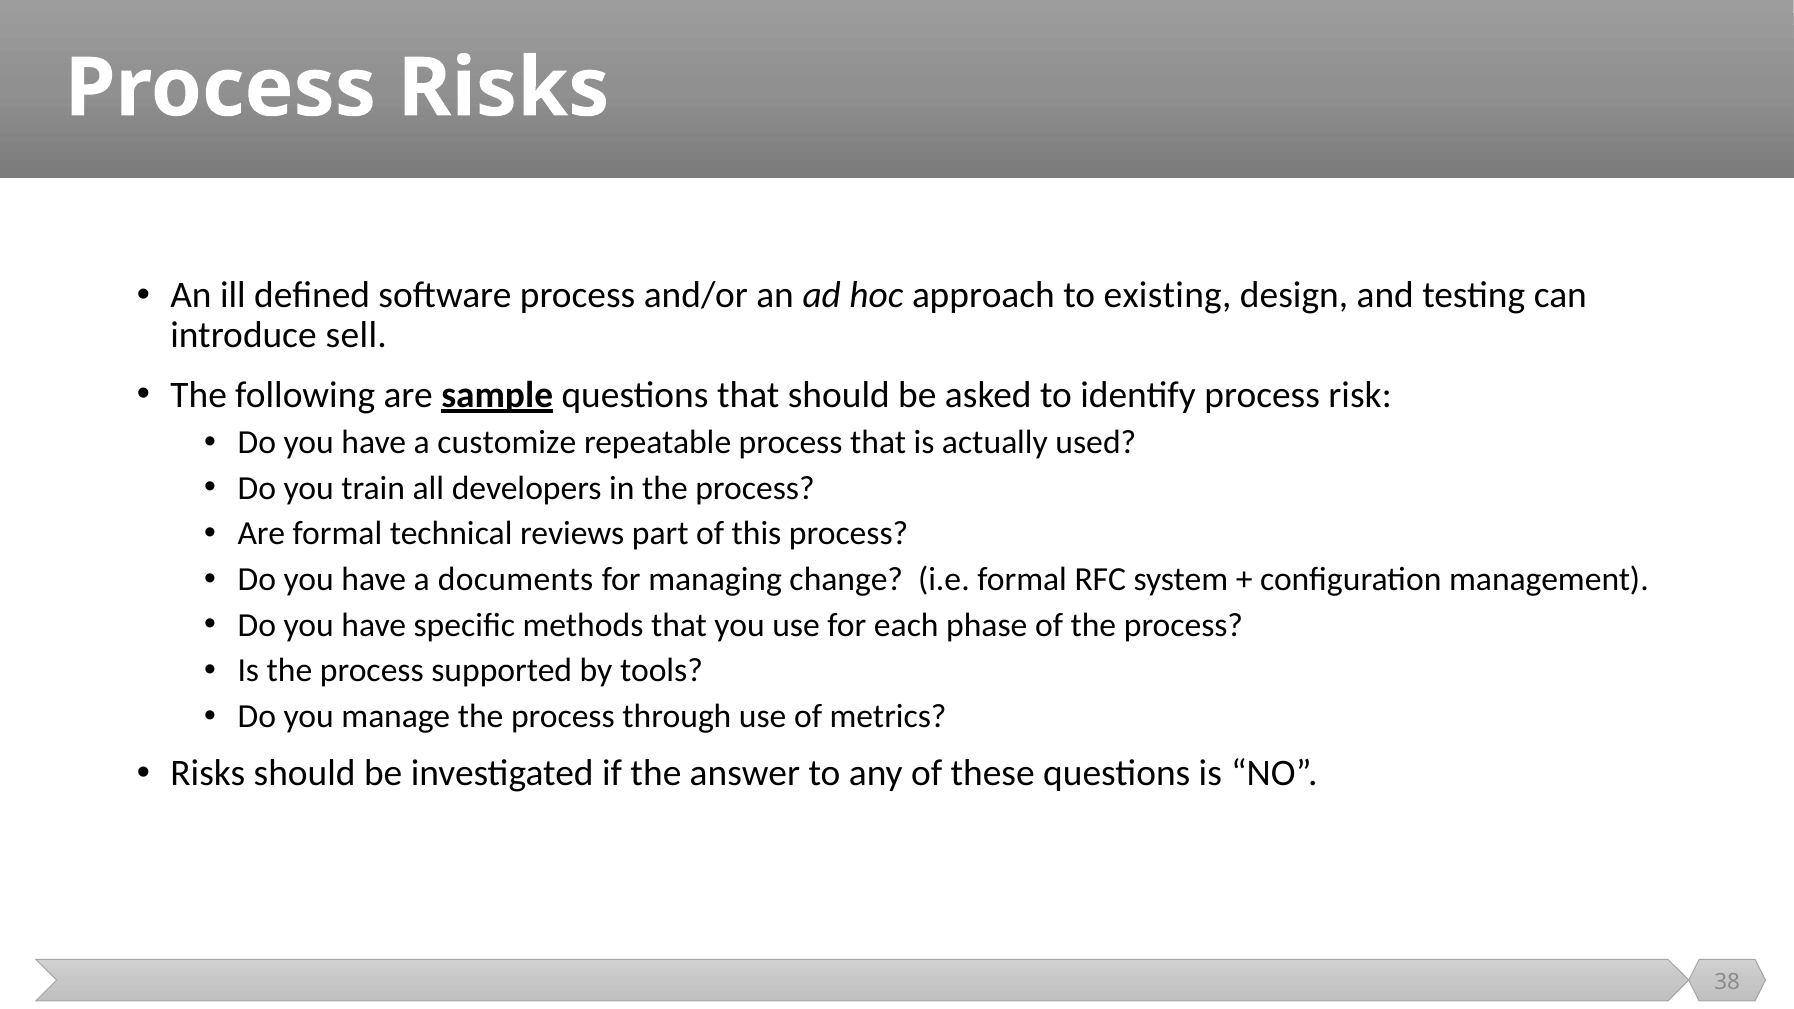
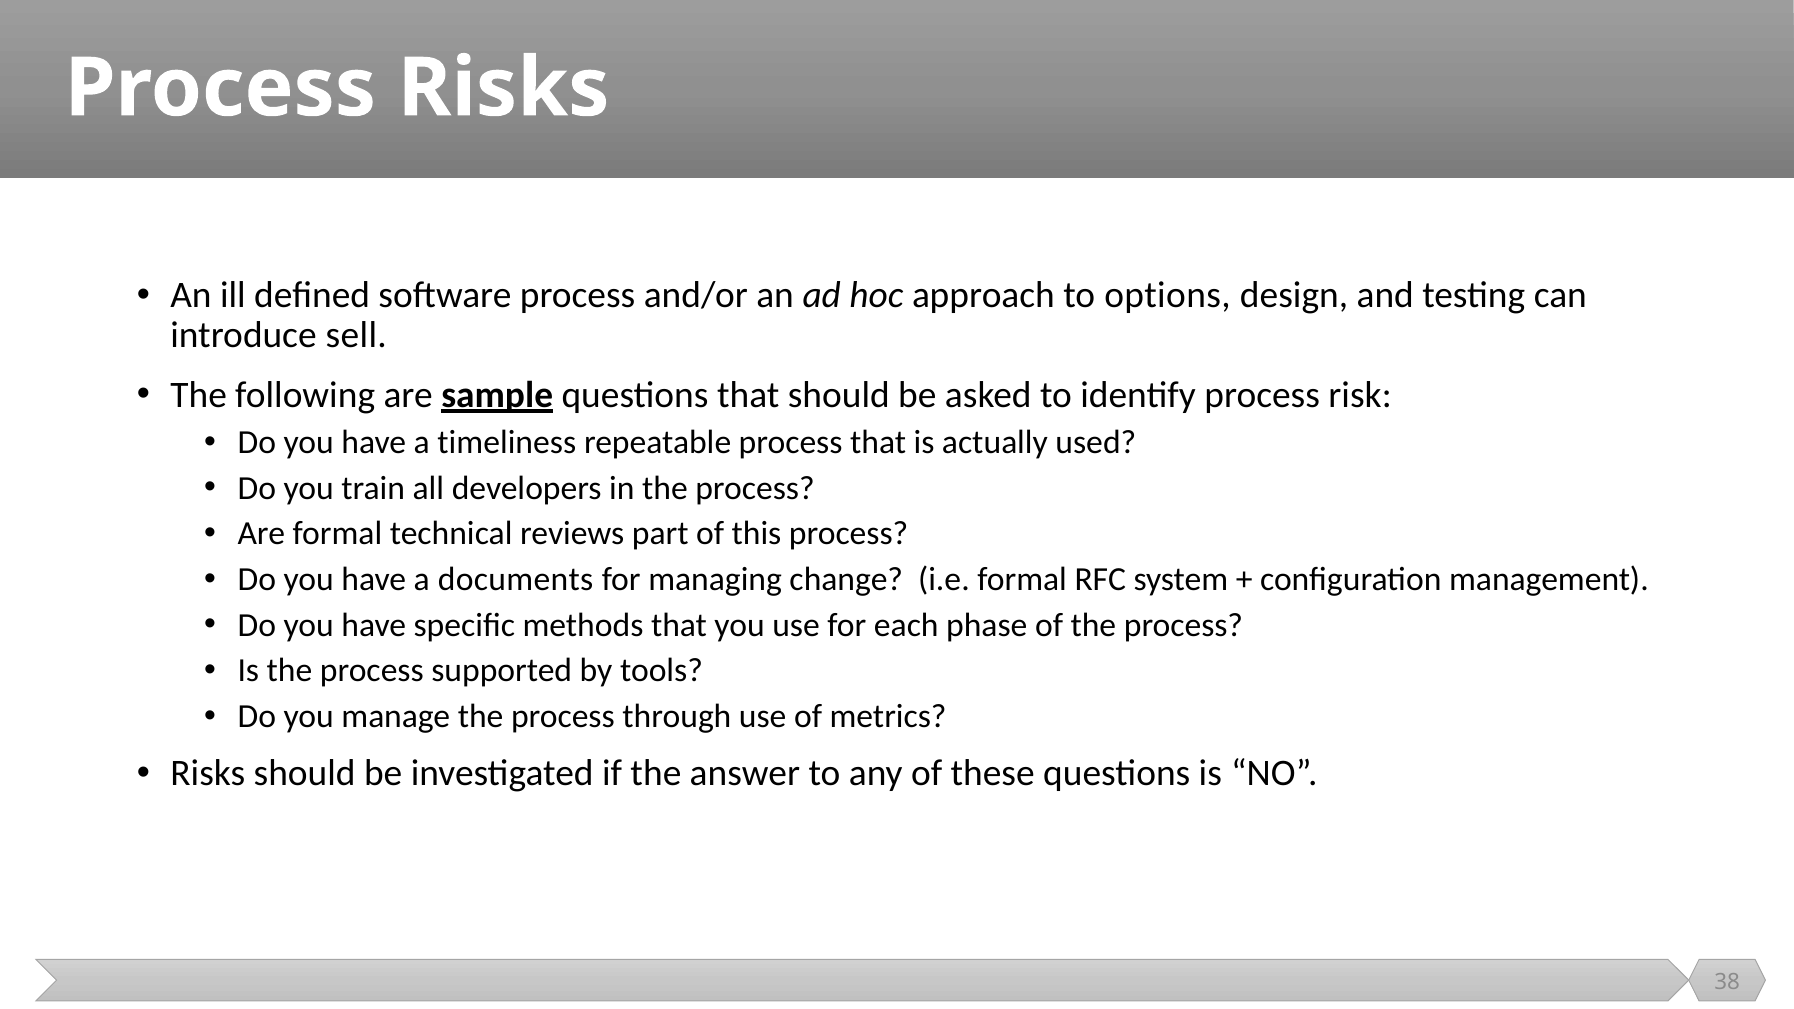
existing: existing -> options (1167, 295)
customize: customize -> timeliness (507, 442)
